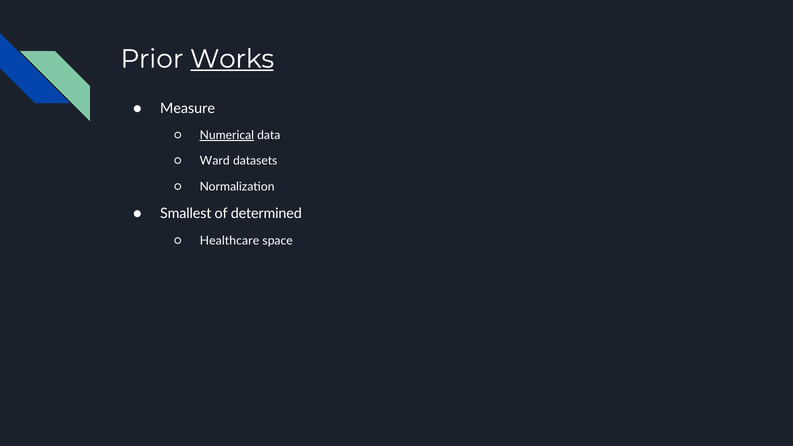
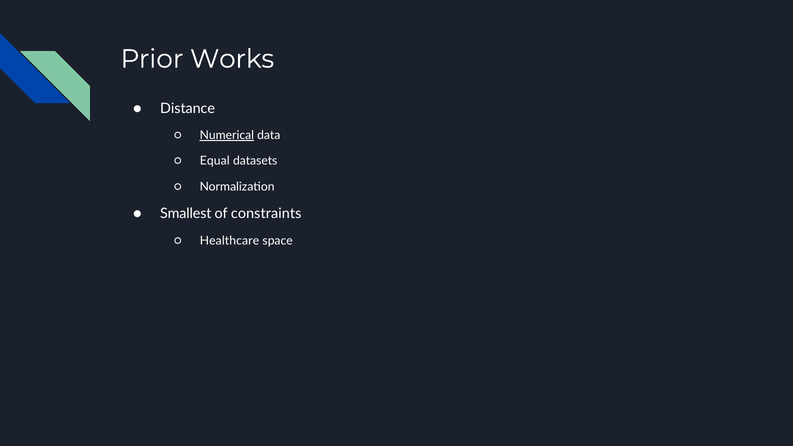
Works underline: present -> none (232, 59)
Measure: Measure -> Distance (188, 108)
Ward: Ward -> Equal (215, 161)
determined: determined -> constraints (266, 214)
